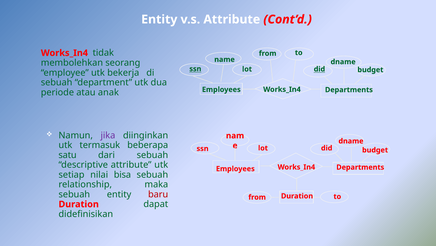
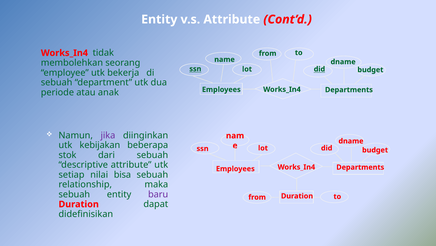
termasuk: termasuk -> kebijakan (100, 145)
satu: satu -> stok (68, 155)
baru colour: red -> purple (158, 194)
